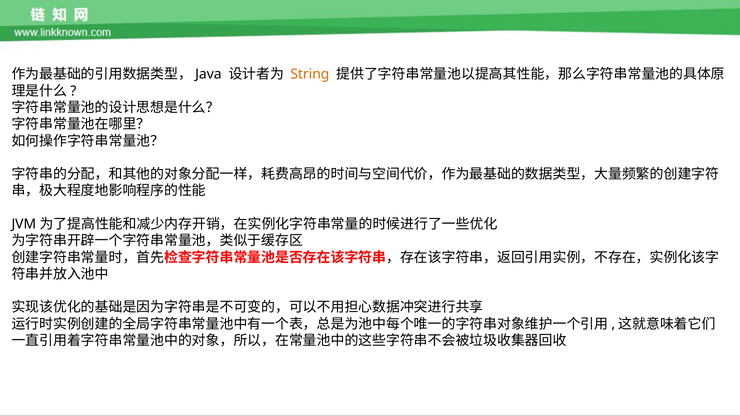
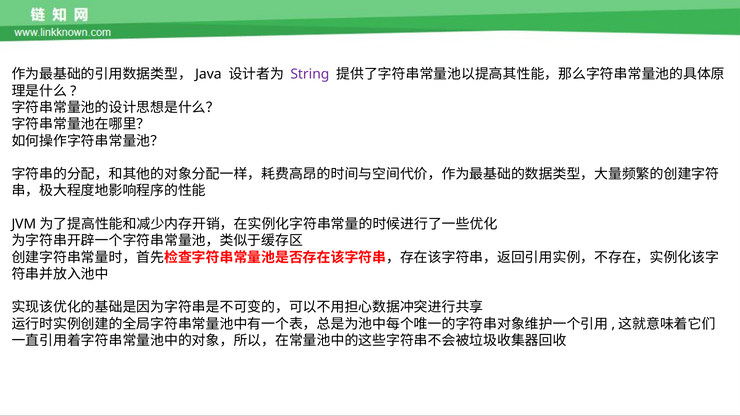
String colour: orange -> purple (310, 74)
